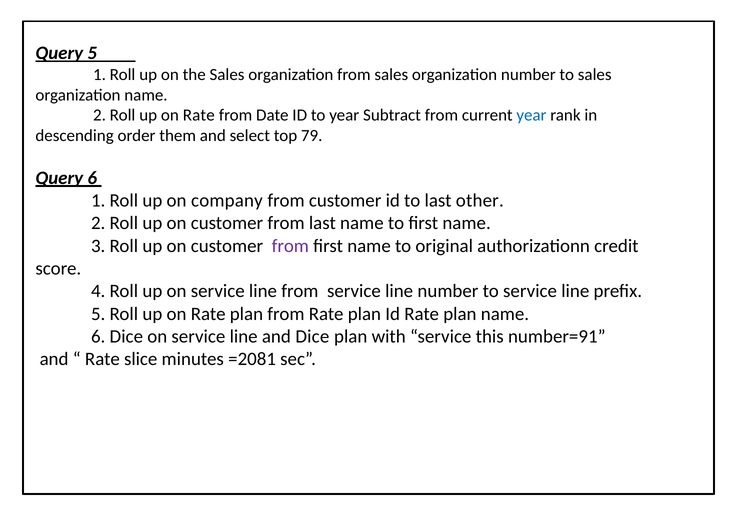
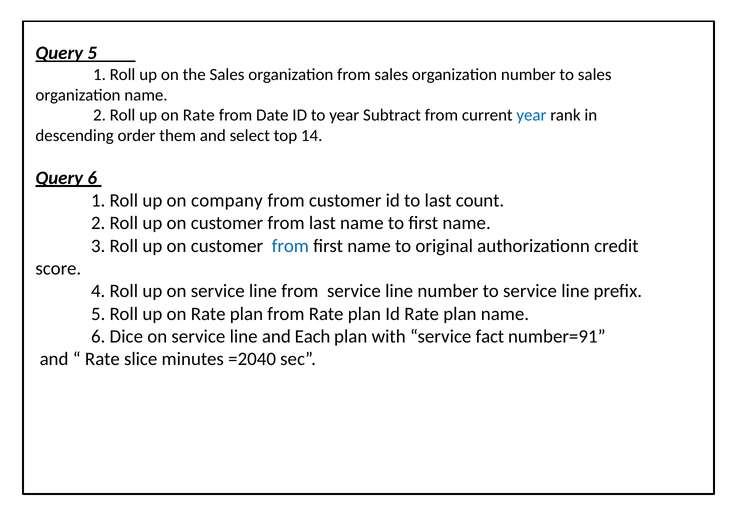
79: 79 -> 14 (312, 136)
other: other -> count (480, 201)
from colour: purple -> blue (290, 246)
and Dice: Dice -> Each (313, 337)
this: this -> fact (490, 337)
=2081: =2081 -> =2040 (252, 359)
